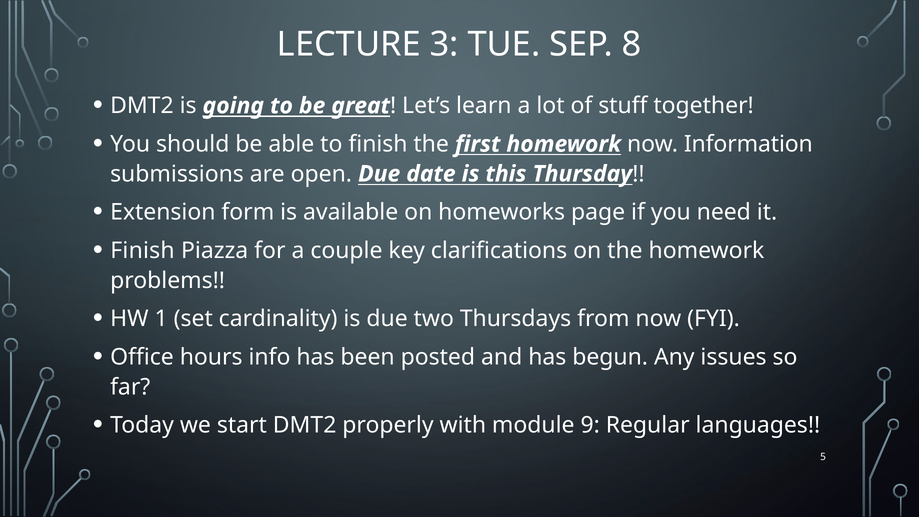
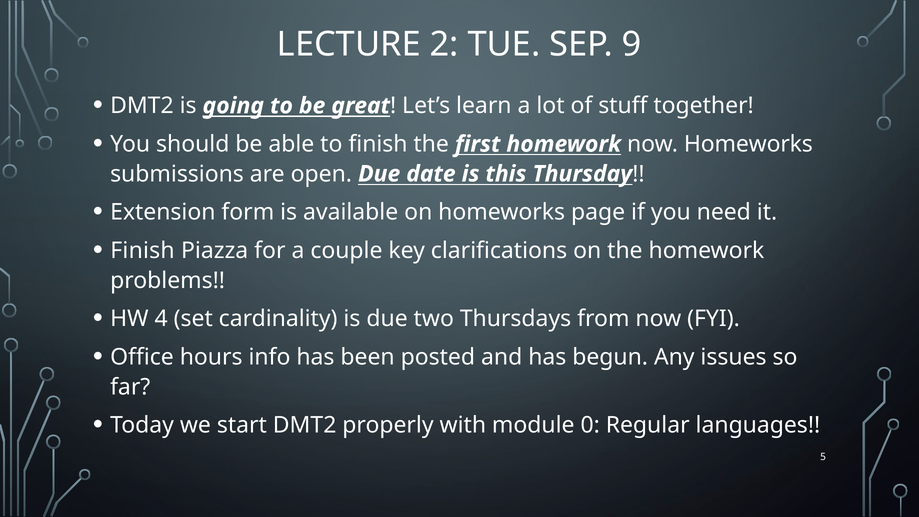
3: 3 -> 2 (444, 45)
8: 8 -> 9 (632, 45)
now Information: Information -> Homeworks (748, 144)
1: 1 -> 4 (161, 319)
9: 9 -> 0 (590, 425)
